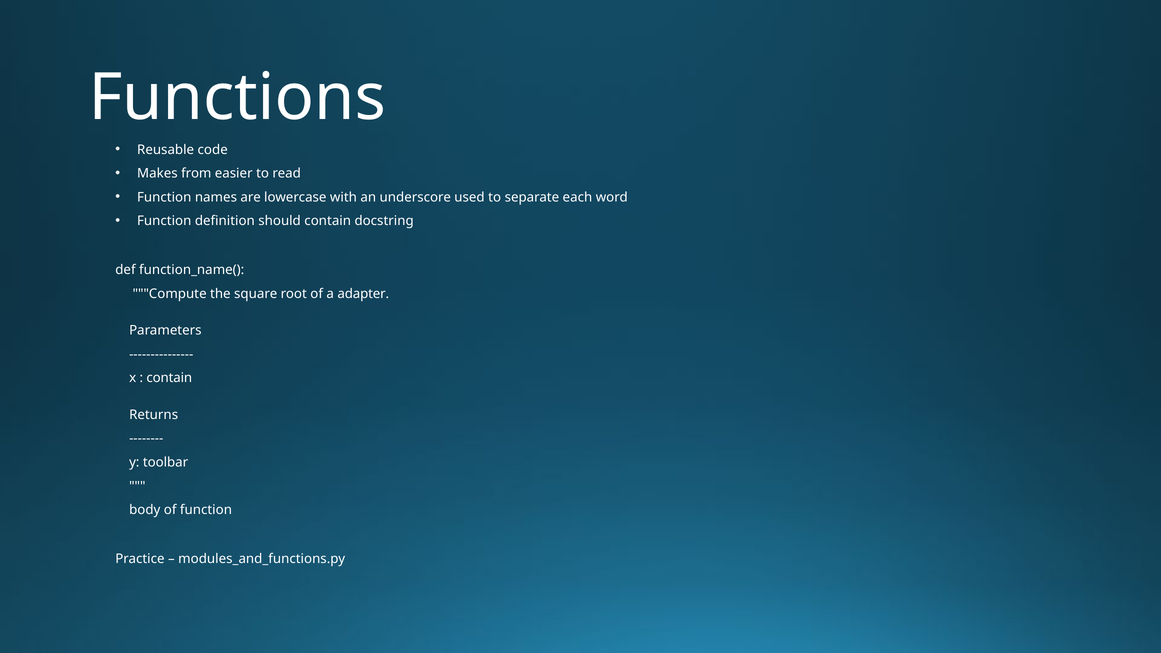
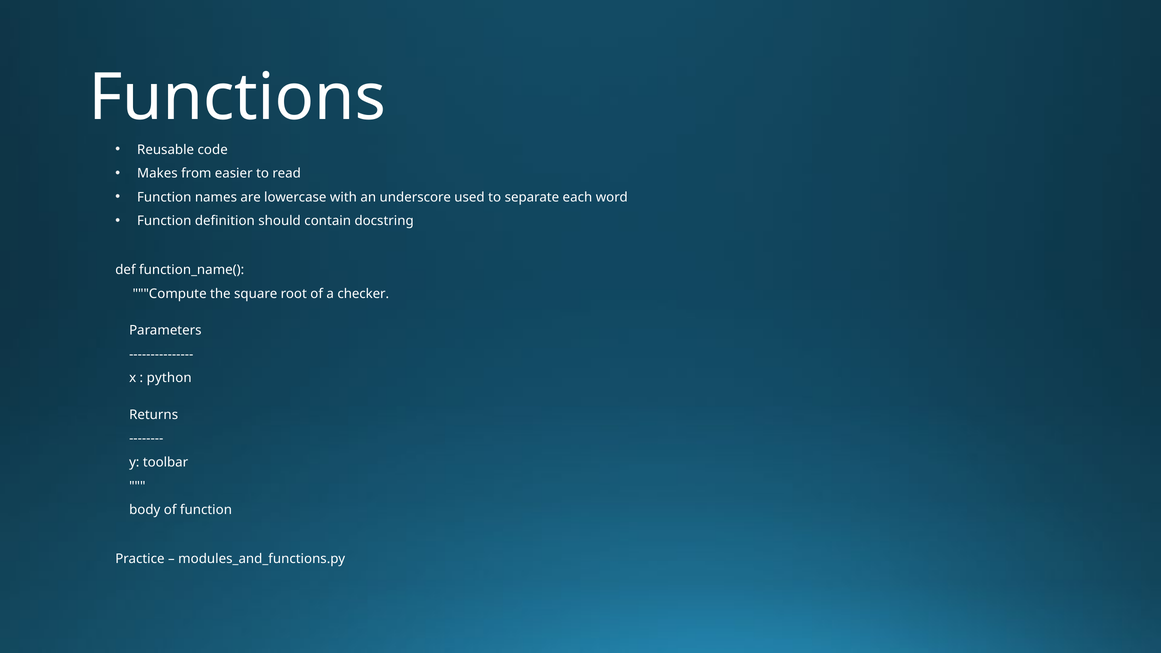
adapter: adapter -> checker (363, 294)
contain: contain -> python (169, 378)
